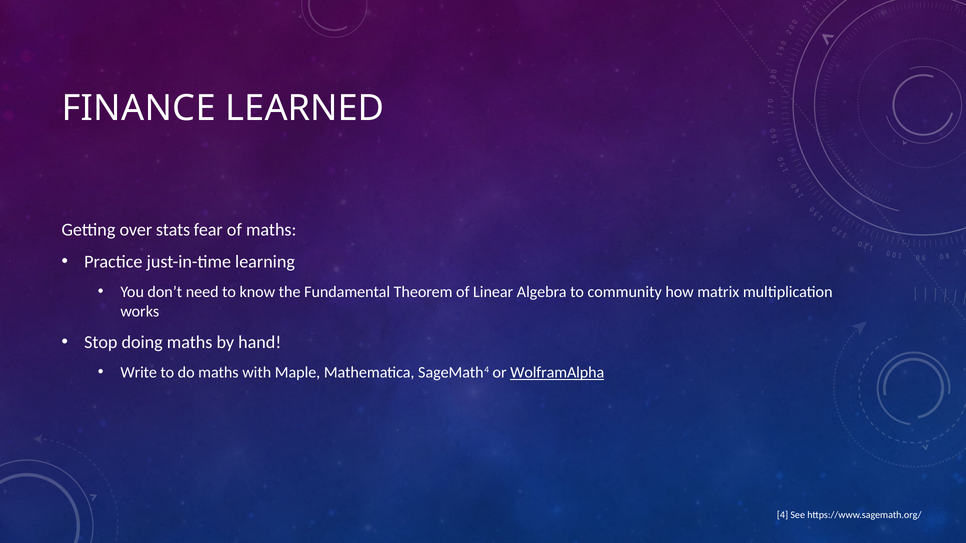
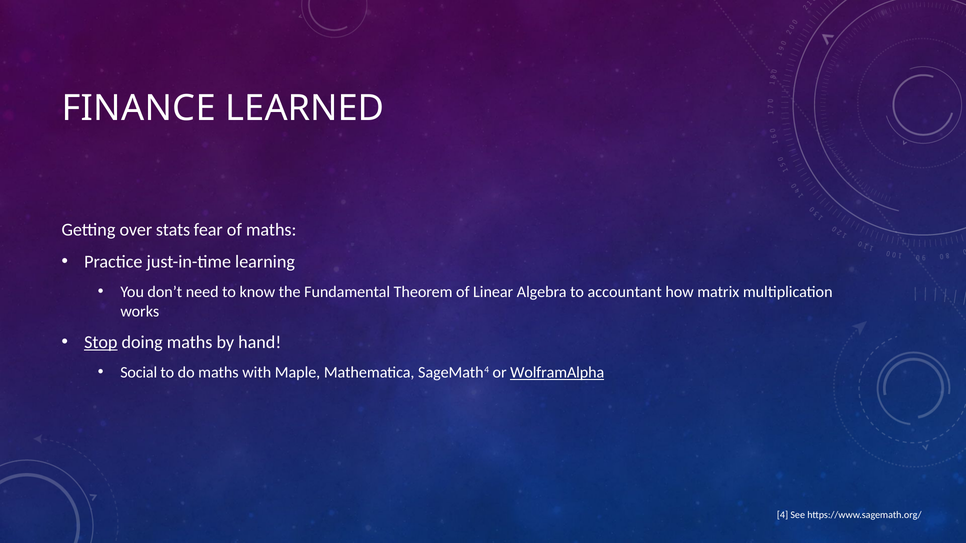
community: community -> accountant (625, 292)
Stop underline: none -> present (101, 342)
Write: Write -> Social (139, 373)
